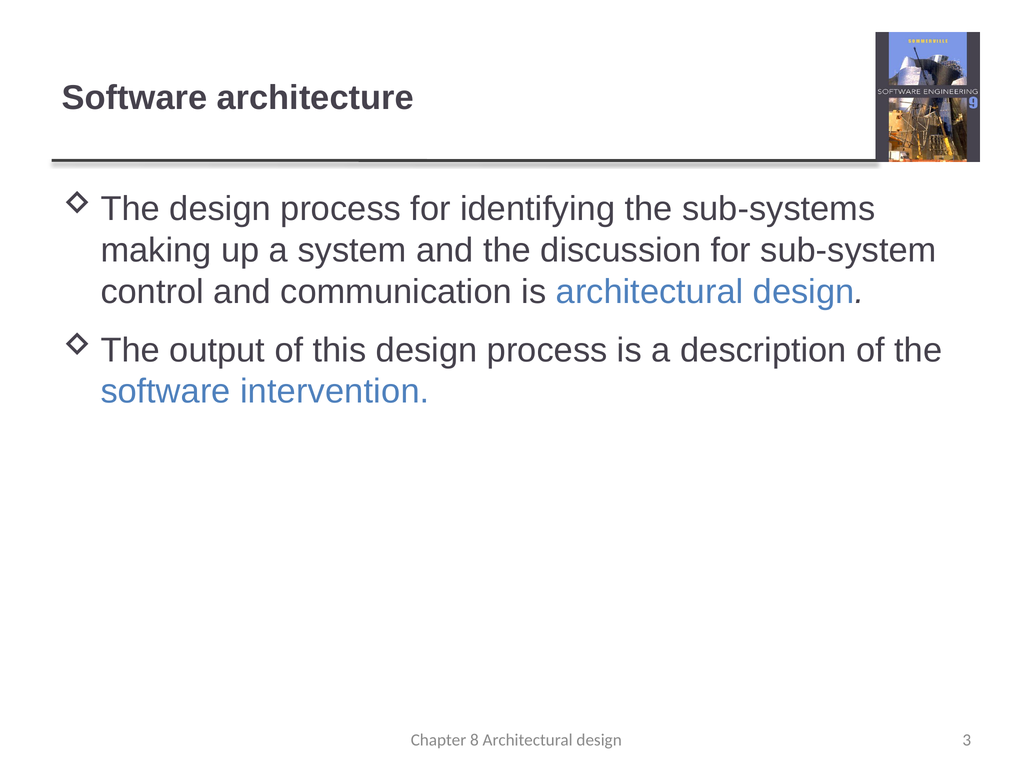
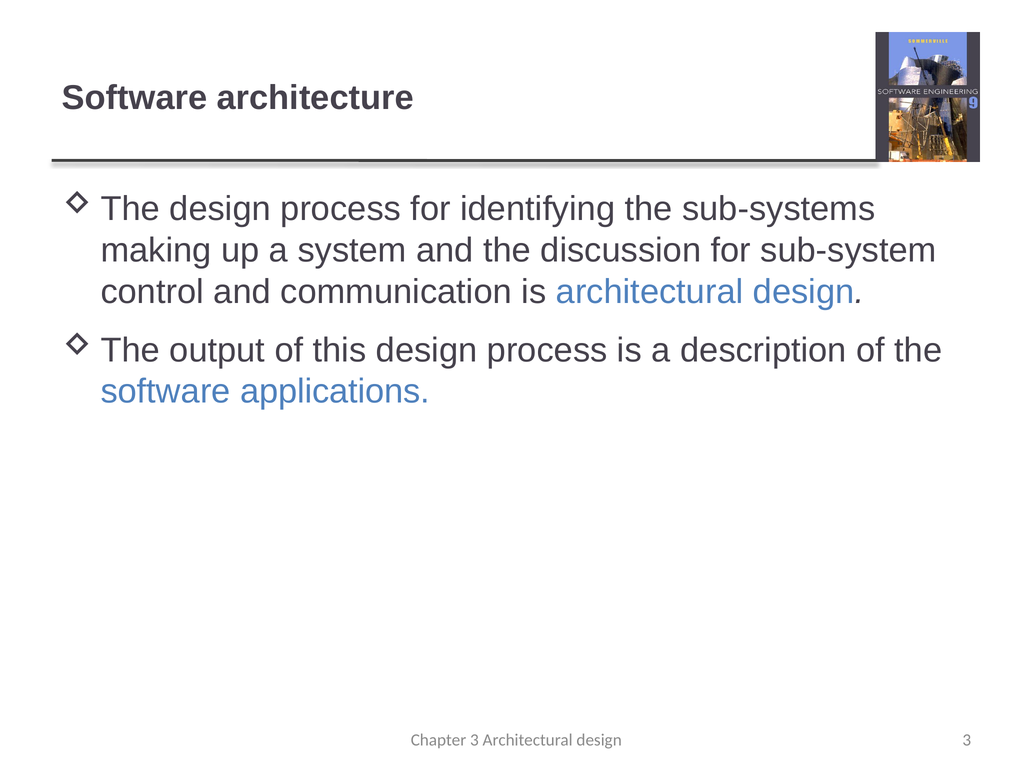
intervention: intervention -> applications (335, 391)
Chapter 8: 8 -> 3 (474, 740)
